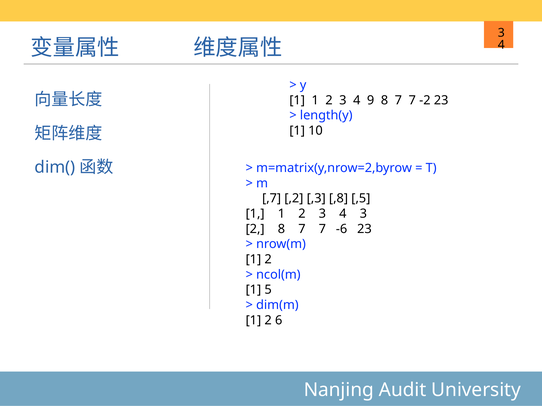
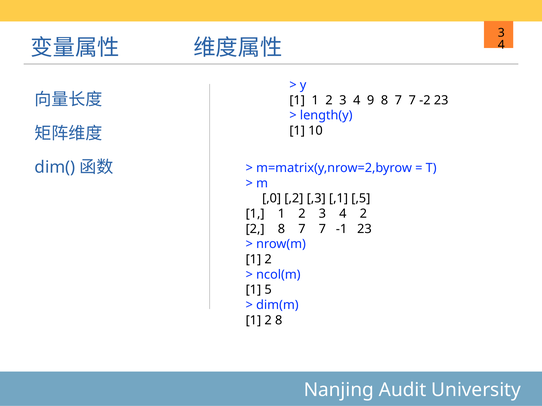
,7: ,7 -> ,0 (272, 199)
,8: ,8 -> ,1 (339, 199)
4 3: 3 -> 2 (363, 214)
-6: -6 -> -1 (342, 229)
1 2 6: 6 -> 8 (279, 321)
